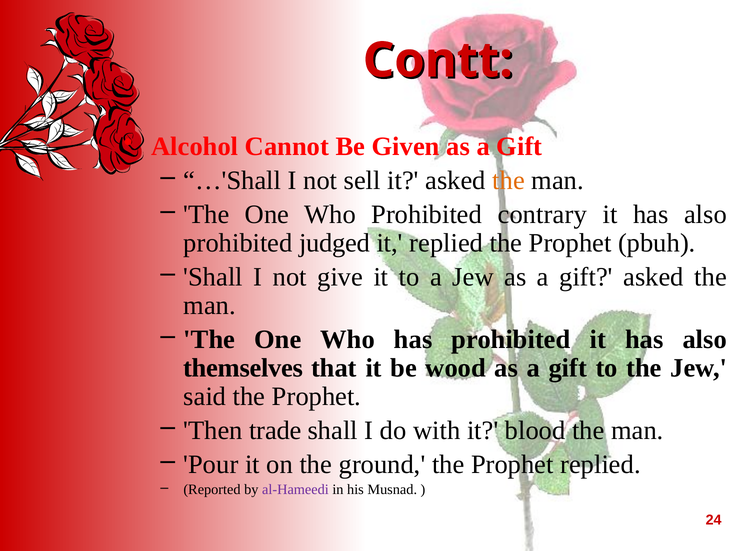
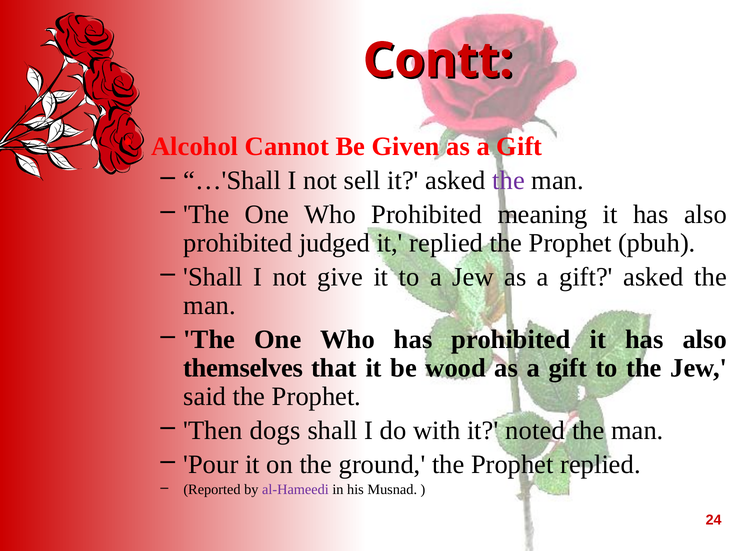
the colour: orange -> purple (509, 180)
contrary: contrary -> meaning (543, 214)
trade: trade -> dogs (275, 431)
blood: blood -> noted (535, 431)
